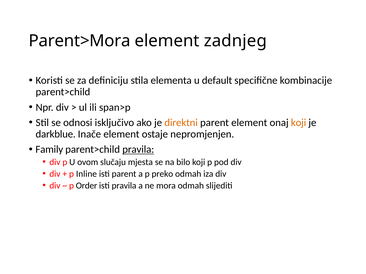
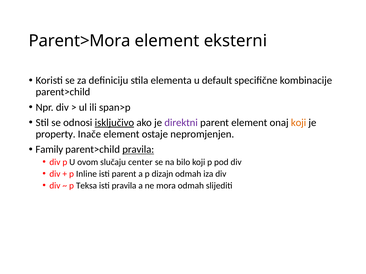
zadnjeg: zadnjeg -> eksterni (235, 41)
isključivo underline: none -> present (114, 123)
direktni colour: orange -> purple (181, 123)
darkblue: darkblue -> property (56, 134)
mjesta: mjesta -> center (140, 162)
preko: preko -> dizajn (162, 174)
Order: Order -> Teksa (87, 186)
